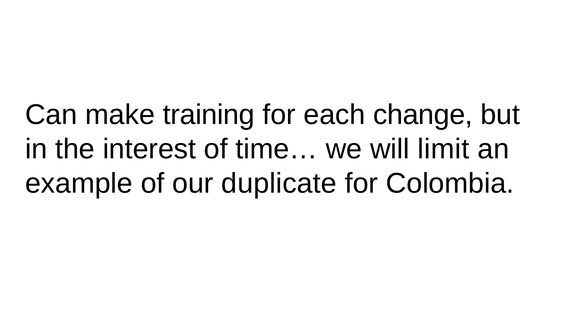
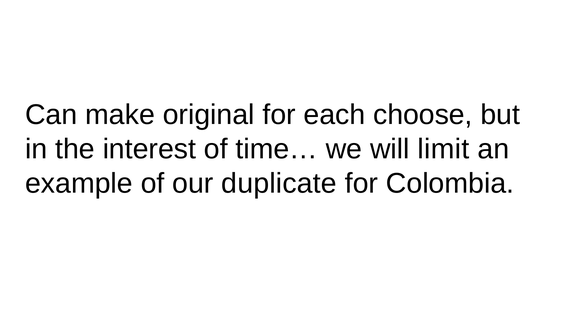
training: training -> original (209, 115)
change: change -> choose (423, 115)
